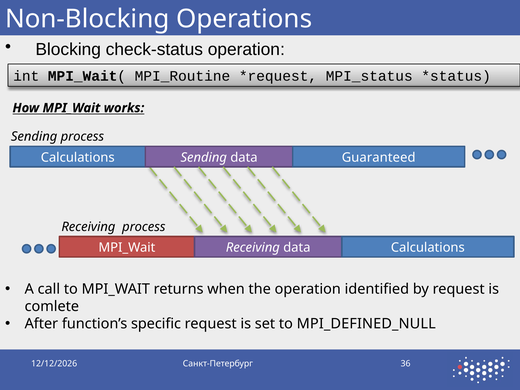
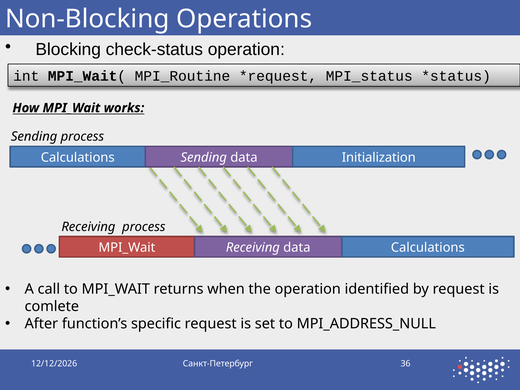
Guaranteed: Guaranteed -> Initialization (379, 158)
MPI_DEFINED_NULL: MPI_DEFINED_NULL -> MPI_ADDRESS_NULL (366, 324)
